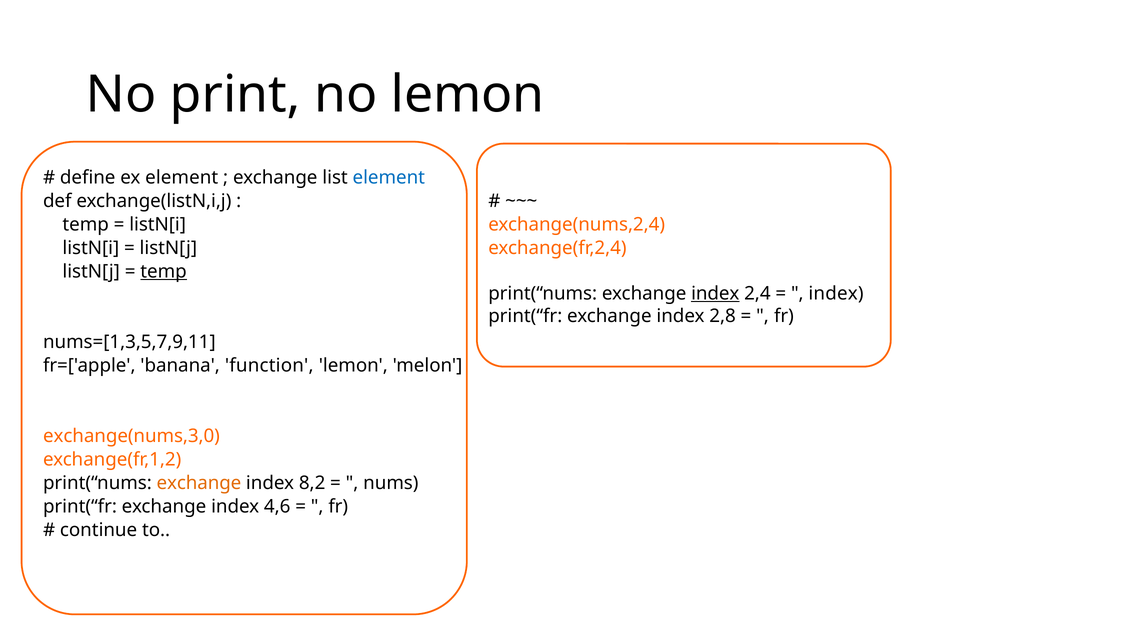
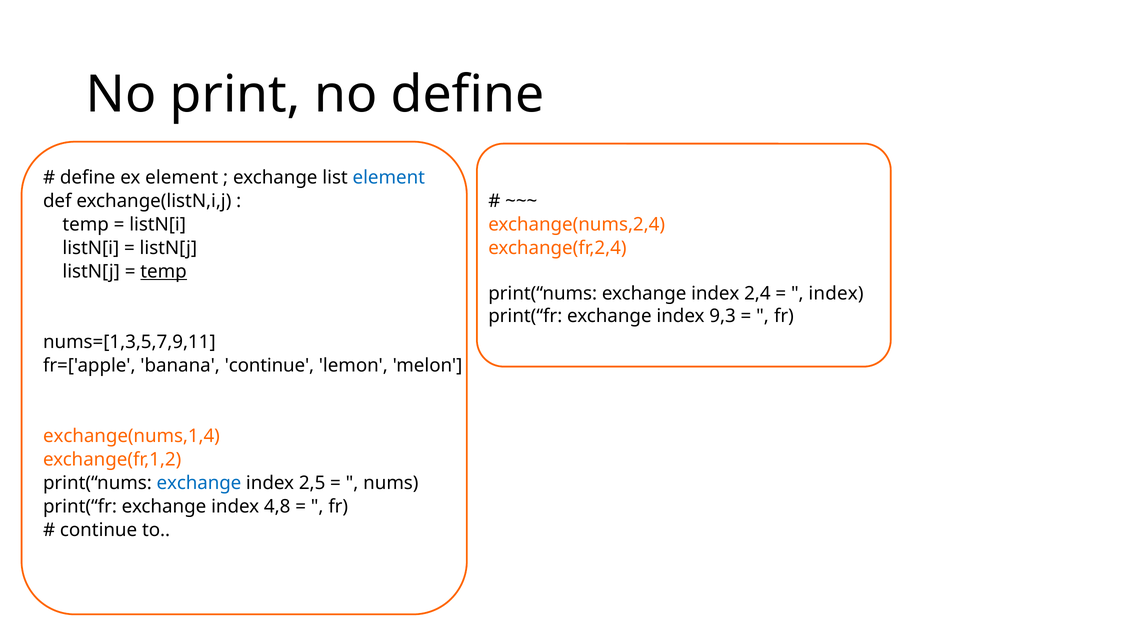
no lemon: lemon -> define (468, 95)
index underline: present -> none (715, 294)
2,8: 2,8 -> 9,3 (723, 316)
banana function: function -> continue (269, 366)
exchange(nums,3,0: exchange(nums,3,0 -> exchange(nums,1,4 (131, 436)
exchange colour: orange -> blue (199, 483)
8,2: 8,2 -> 2,5 (312, 483)
4,6: 4,6 -> 4,8 (277, 507)
